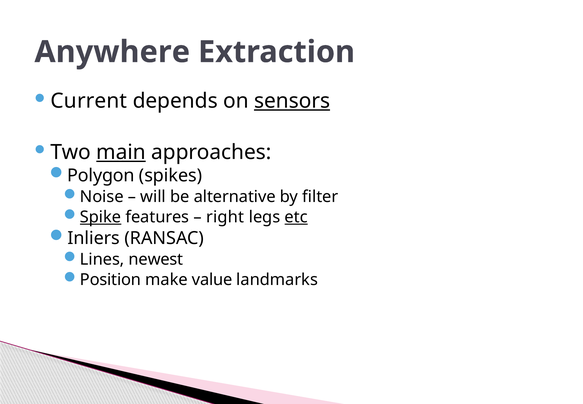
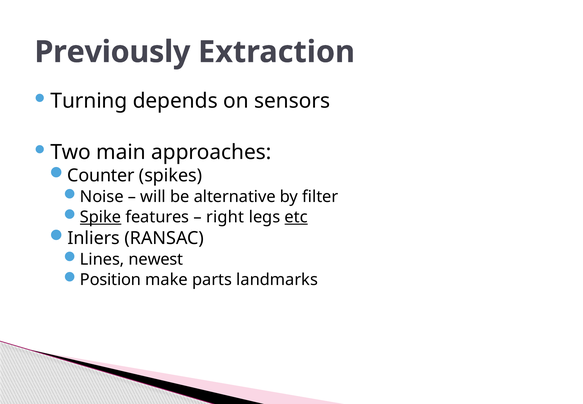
Anywhere: Anywhere -> Previously (112, 52)
Current: Current -> Turning (89, 101)
sensors underline: present -> none (292, 101)
main underline: present -> none (121, 152)
Polygon: Polygon -> Counter (101, 175)
value: value -> parts (212, 279)
